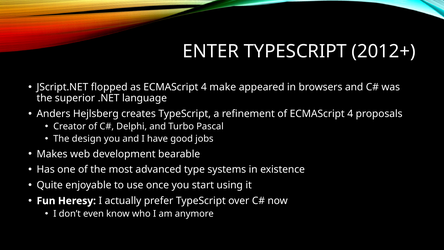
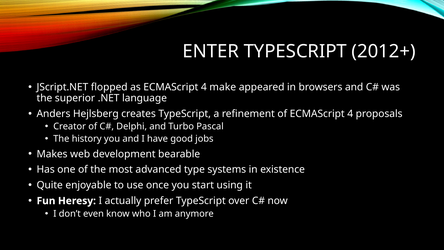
design: design -> history (87, 139)
